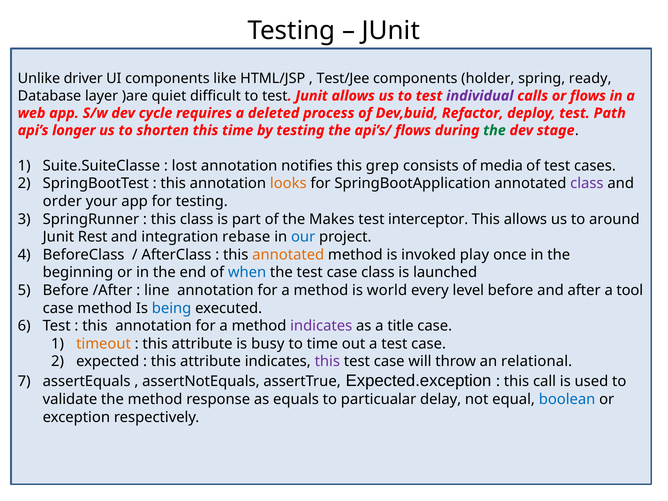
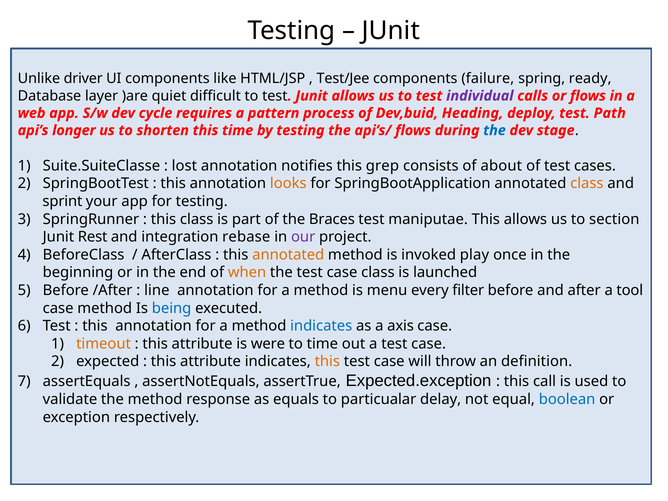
holder: holder -> failure (488, 79)
deleted: deleted -> pattern (274, 113)
Refactor: Refactor -> Heading (473, 113)
the colour: green -> blue (495, 130)
media: media -> about (501, 166)
class colour: purple -> orange (587, 184)
order: order -> sprint (62, 201)
Makes: Makes -> Braces (332, 219)
interceptor: interceptor -> maniputae (428, 219)
around: around -> section (614, 219)
our colour: blue -> purple (303, 237)
when colour: blue -> orange (247, 273)
world: world -> menu (387, 290)
level: level -> filter (468, 290)
indicates colour: purple -> blue (321, 326)
title: title -> axis (401, 326)
busy: busy -> were (268, 344)
this colour: purple -> orange (327, 362)
relational: relational -> definition (537, 362)
